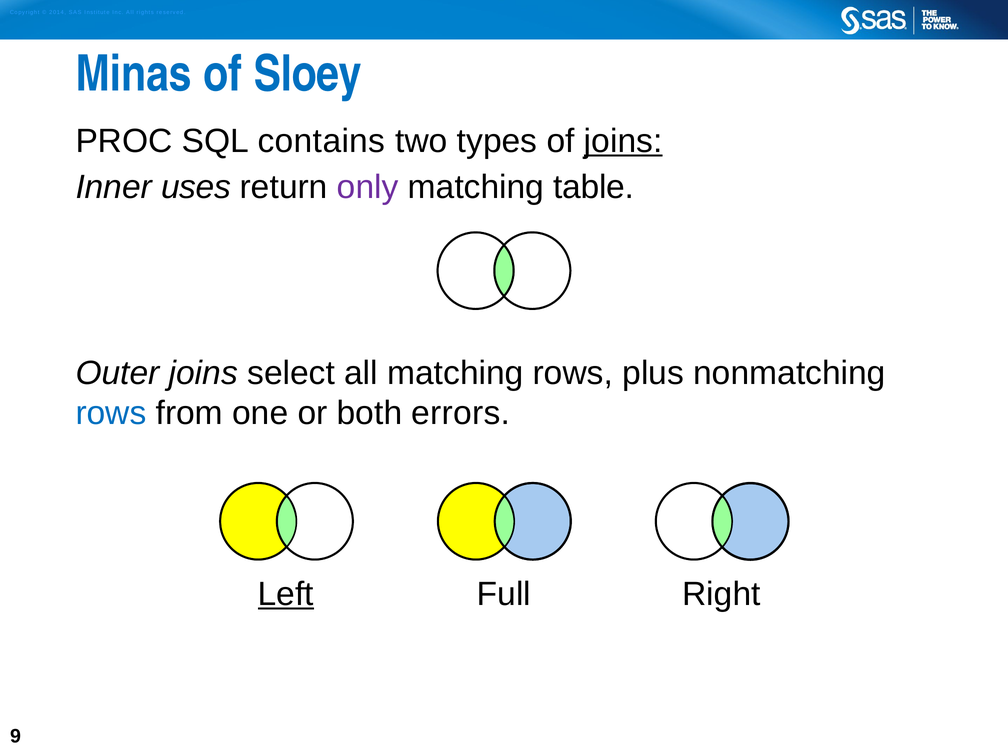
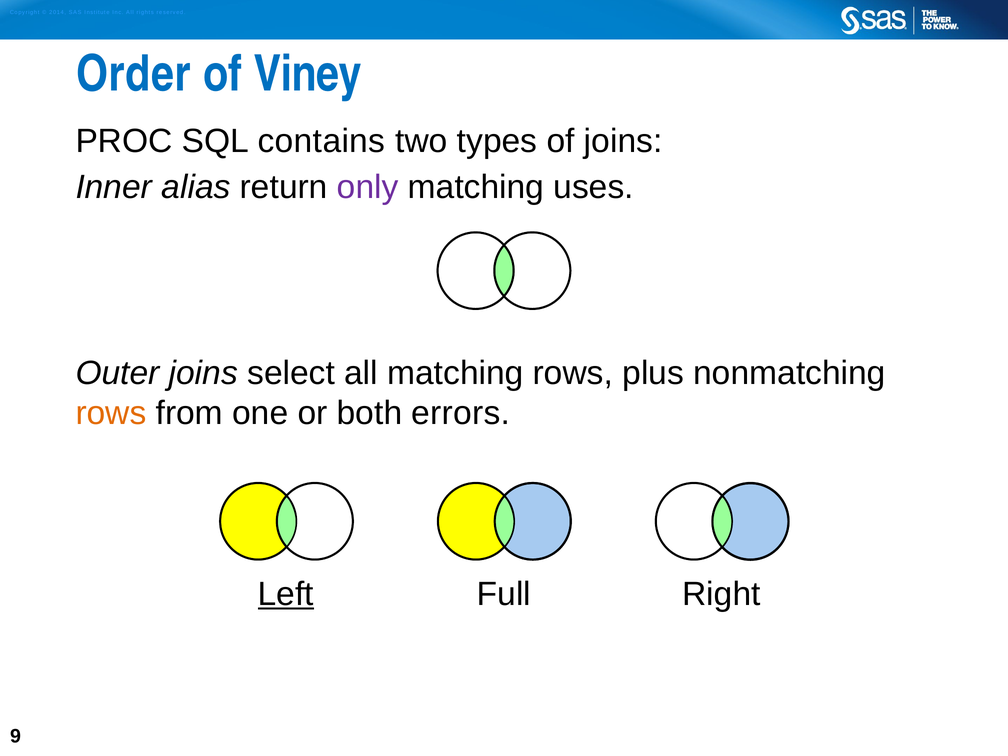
Minas: Minas -> Order (133, 74)
Sloey: Sloey -> Viney (308, 74)
joins underline: present -> none (623, 141)
uses: uses -> alias (196, 187)
table: table -> uses (594, 187)
rows colour: blue -> orange (111, 413)
